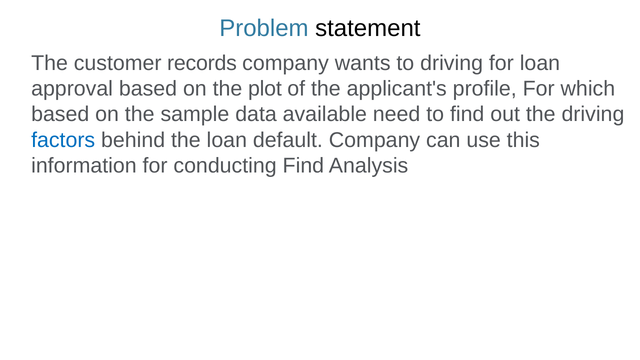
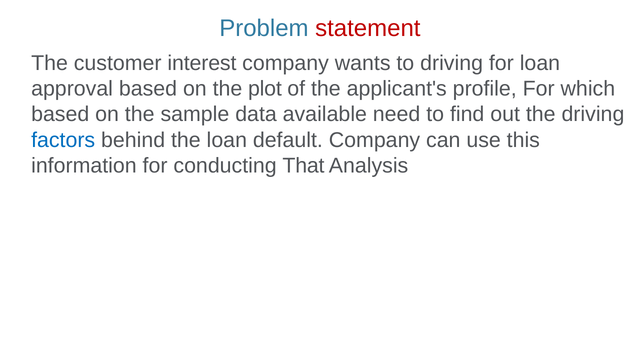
statement colour: black -> red (368, 28)
records: records -> interest (202, 63)
conducting Find: Find -> That (303, 166)
